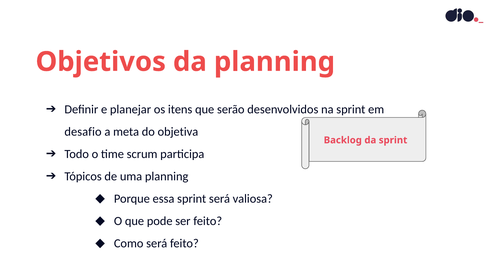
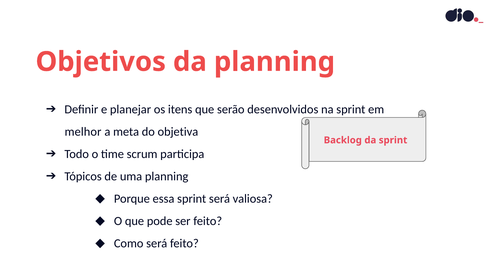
desafio: desafio -> melhor (83, 132)
